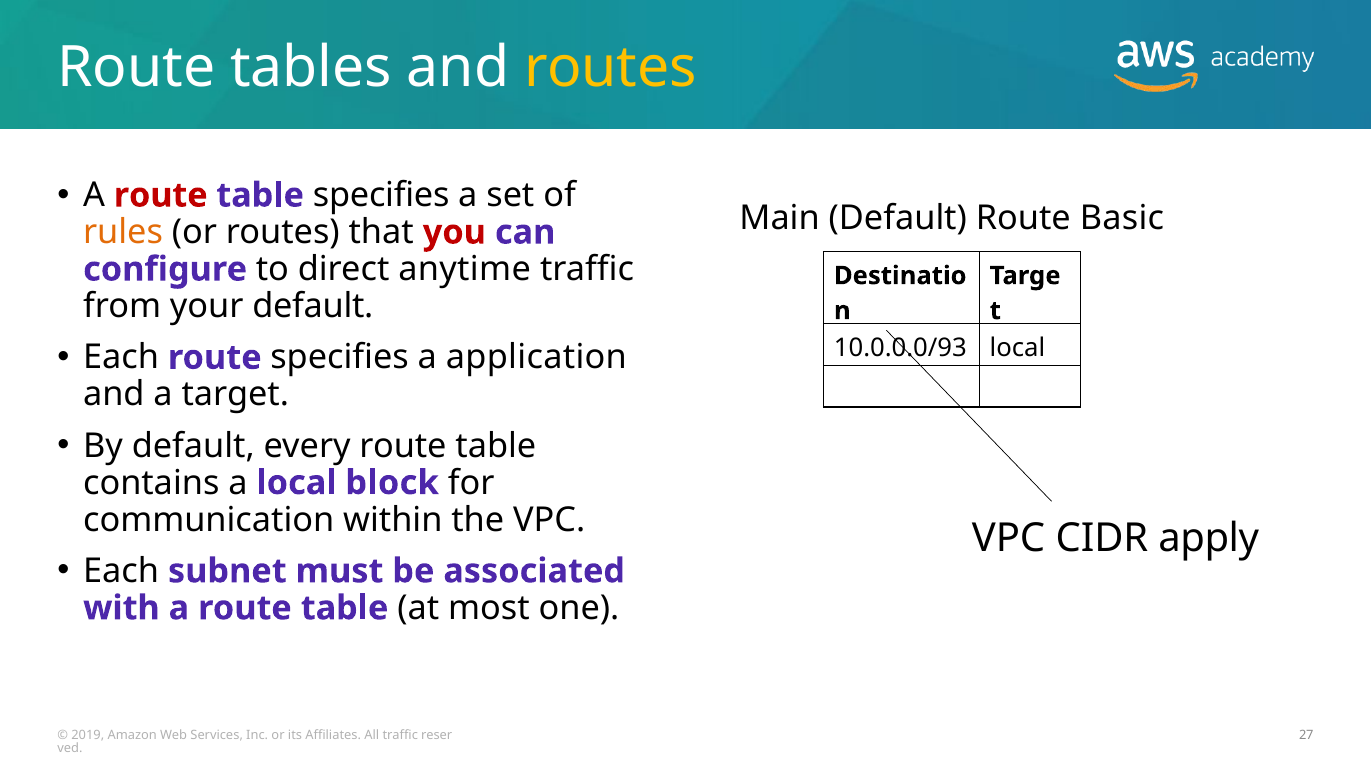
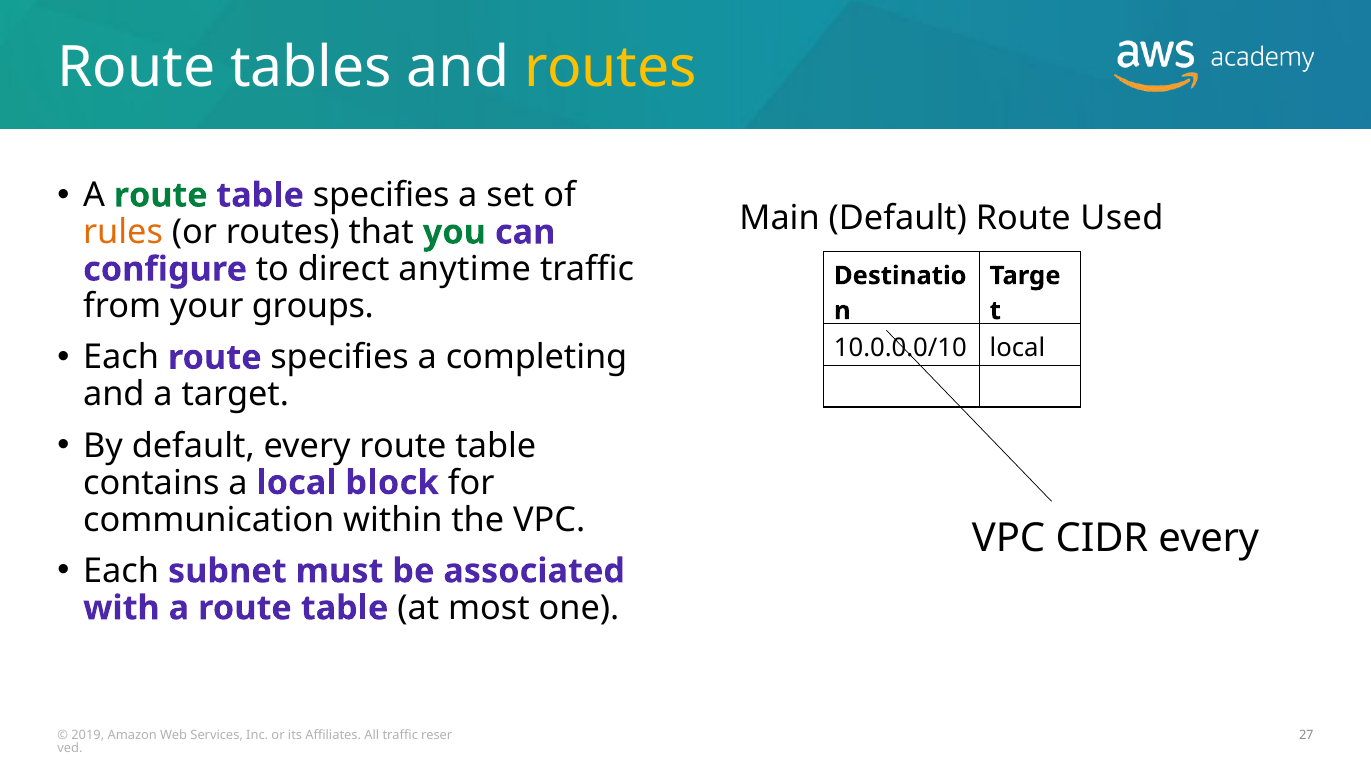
route colour: red -> green (161, 195)
Basic: Basic -> Used (1122, 218)
you colour: red -> green (454, 232)
your default: default -> groups (313, 306)
application: application -> completing (537, 358)
10.0.0.0/93: 10.0.0.0/93 -> 10.0.0.0/10 (900, 348)
CIDR apply: apply -> every (1209, 538)
